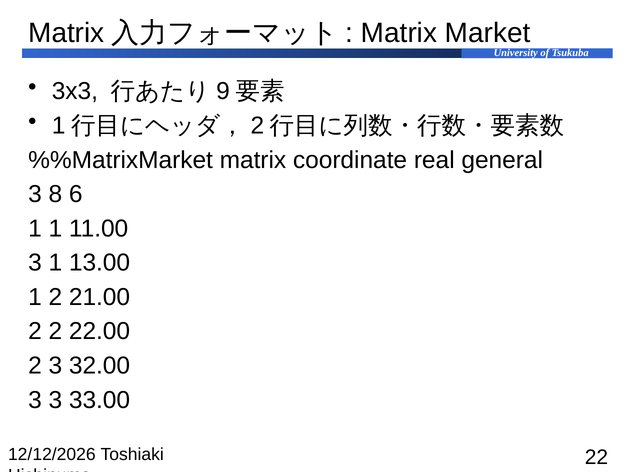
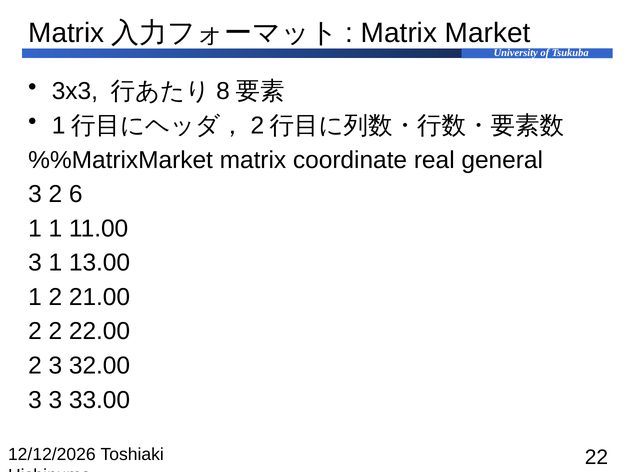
9: 9 -> 8 (223, 91)
3 8: 8 -> 2 (55, 194)
